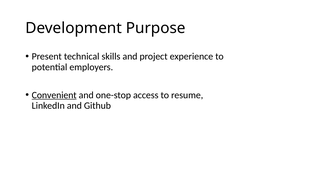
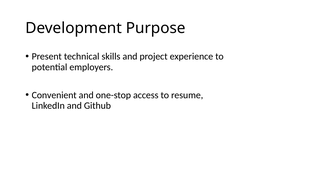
Convenient underline: present -> none (54, 95)
